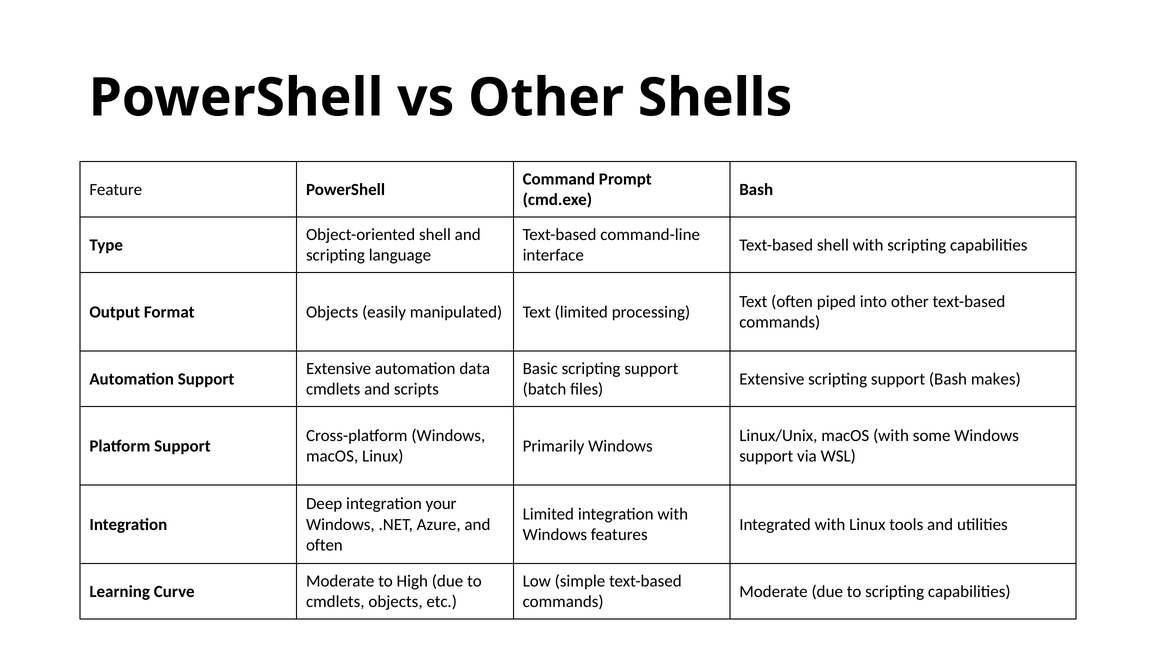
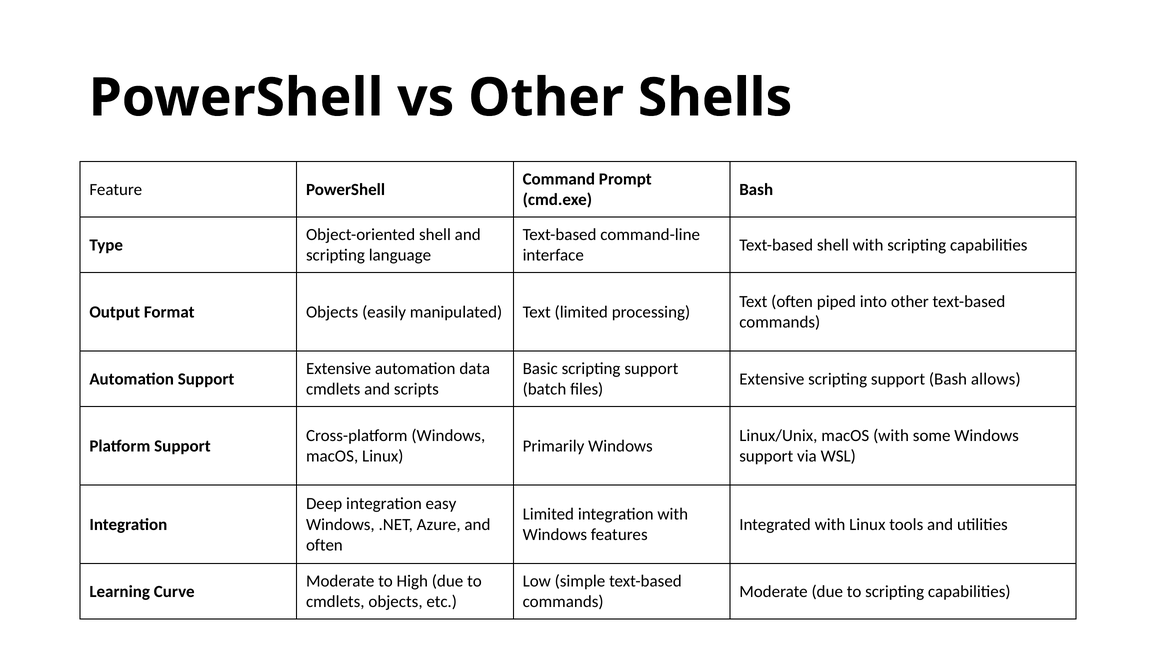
makes: makes -> allows (996, 379)
your: your -> easy (441, 504)
